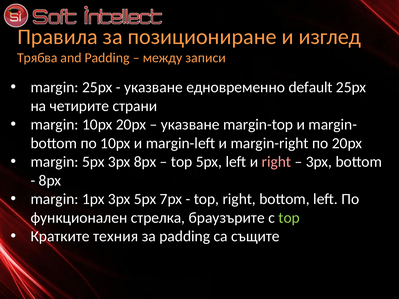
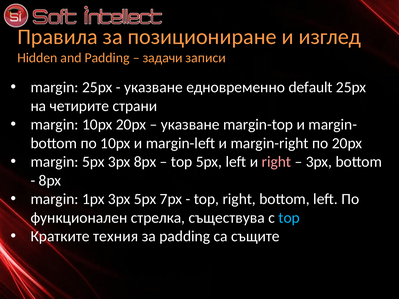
Трябва: Трябва -> Hidden (37, 58)
между: между -> задачи (163, 58)
браузърите: браузърите -> съществува (227, 218)
top colour: light green -> light blue (289, 218)
